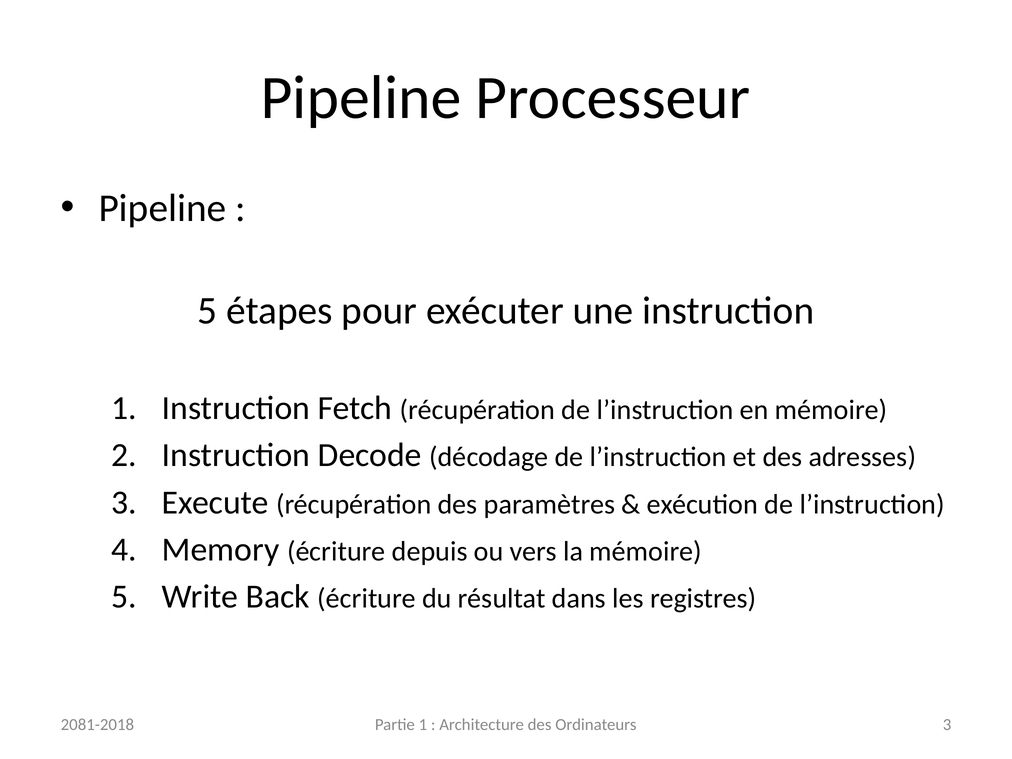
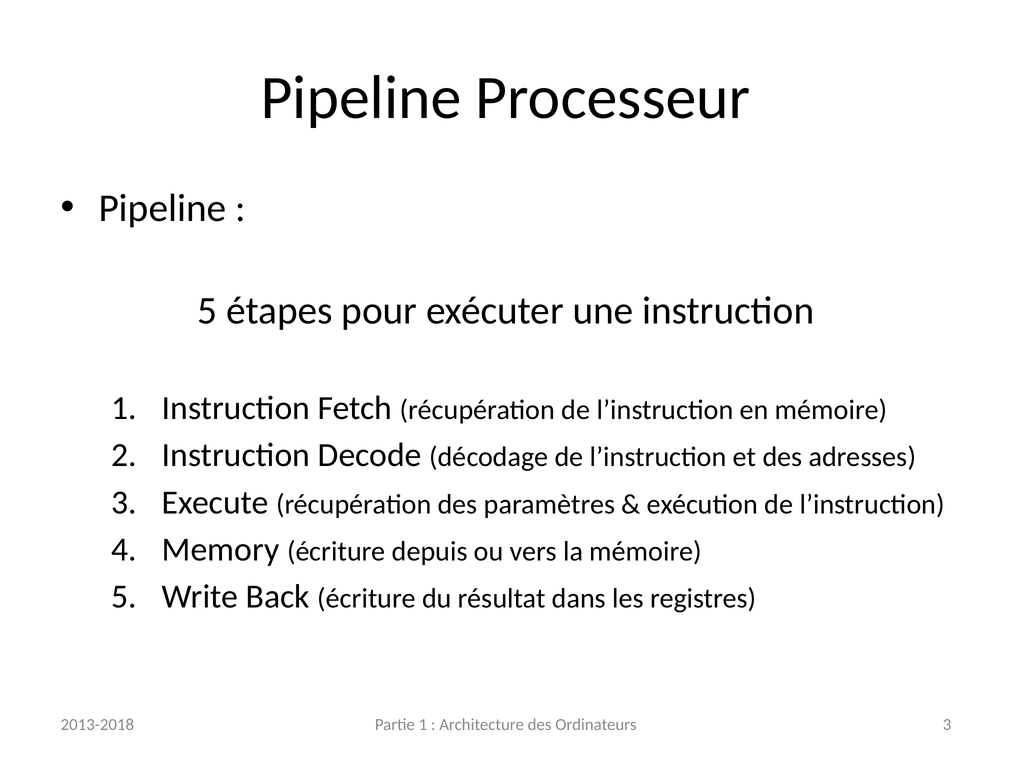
2081-2018: 2081-2018 -> 2013-2018 (97, 725)
